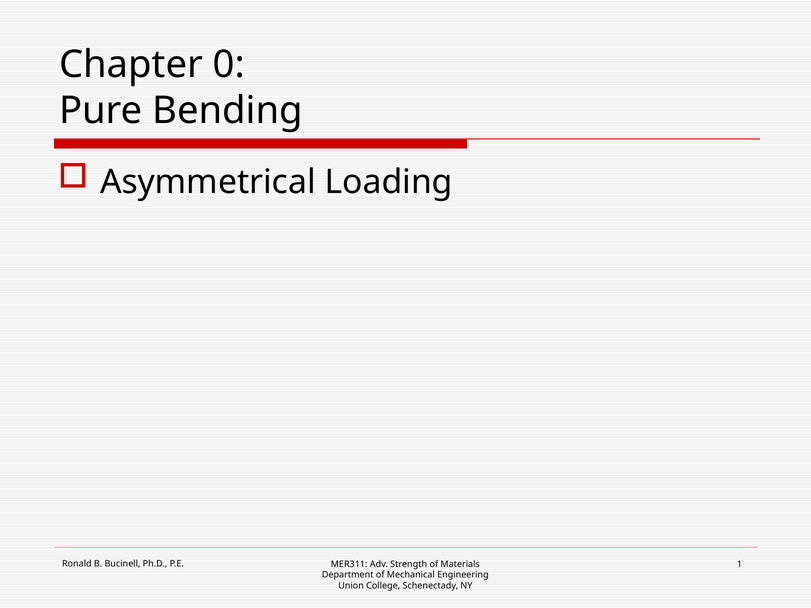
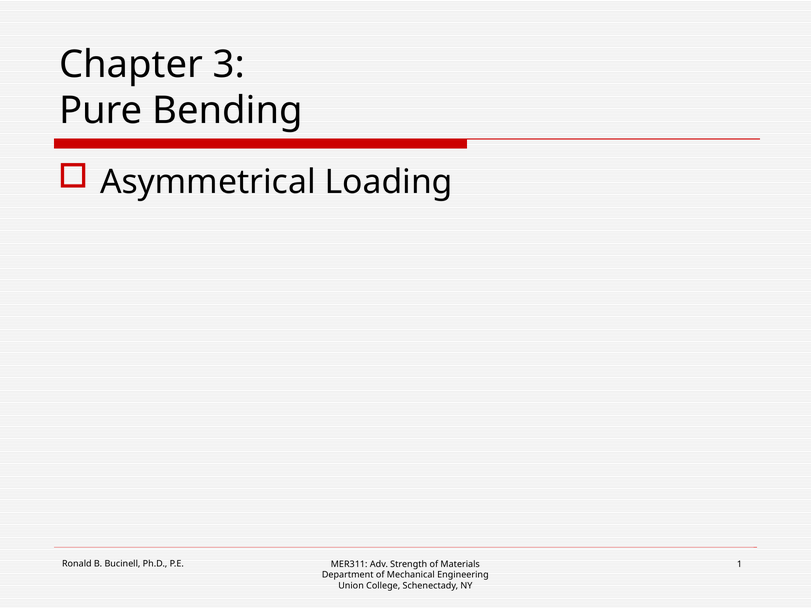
0: 0 -> 3 (229, 65)
